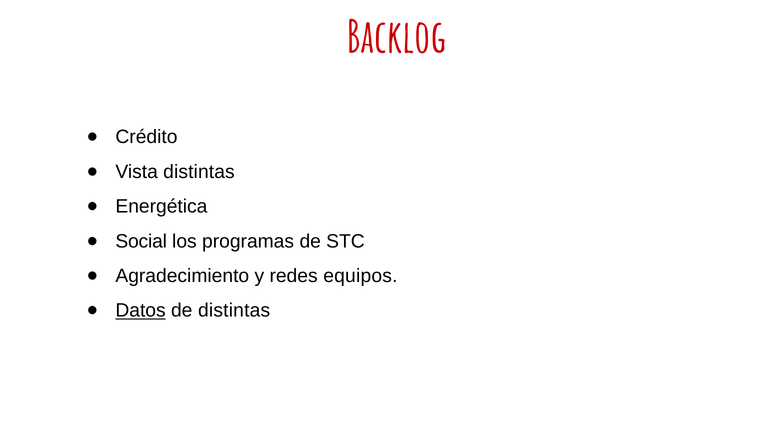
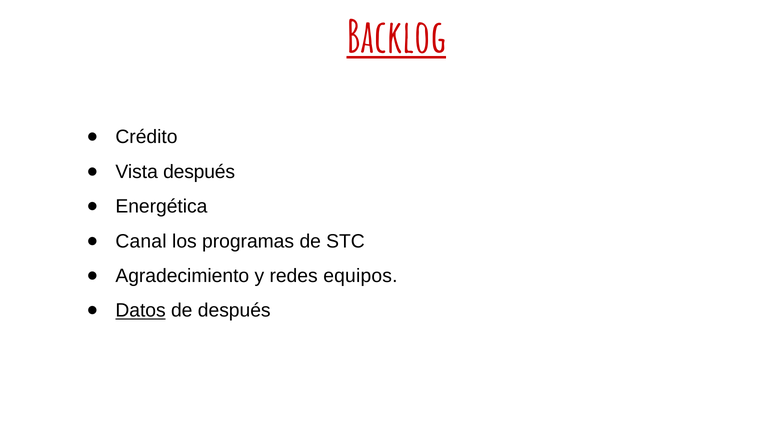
Backlog underline: none -> present (396, 38)
Vista distintas: distintas -> después (199, 172)
Social: Social -> Canal (141, 241)
de distintas: distintas -> después (234, 310)
